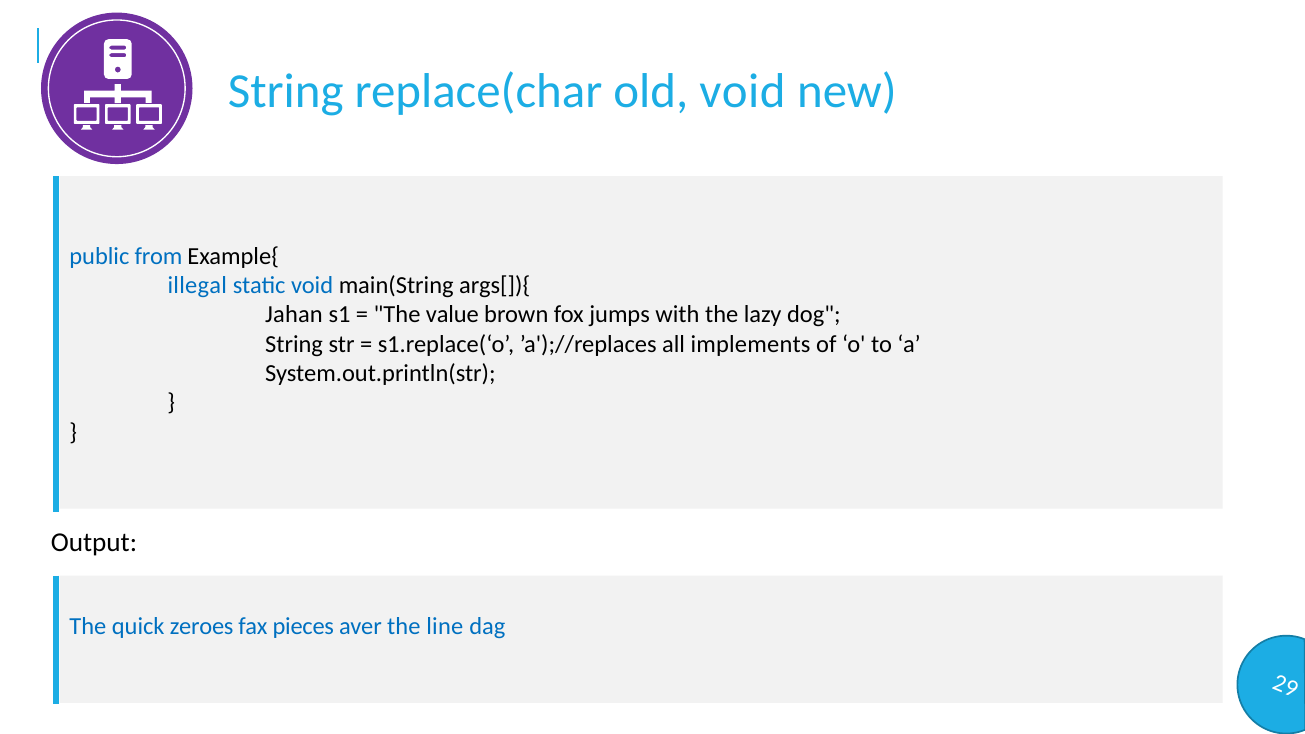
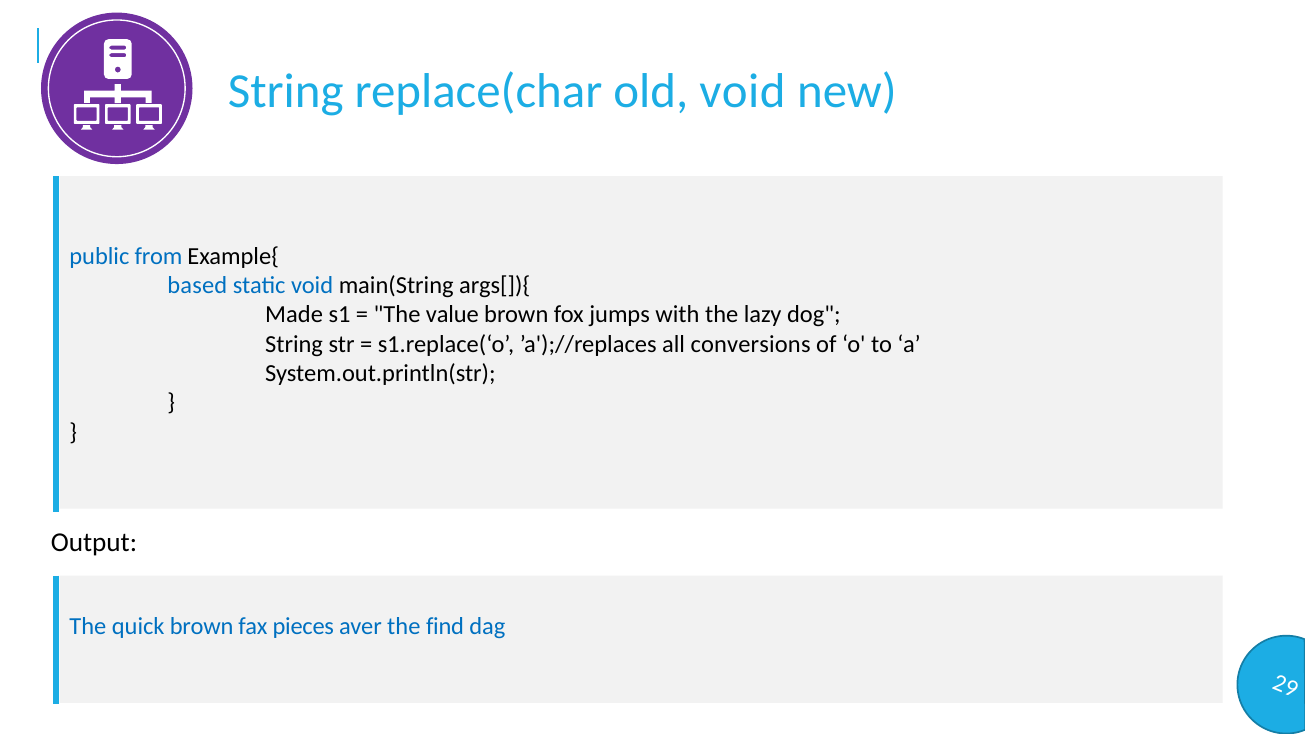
illegal: illegal -> based (197, 285)
Jahan: Jahan -> Made (294, 315)
implements: implements -> conversions (751, 344)
quick zeroes: zeroes -> brown (202, 626)
line: line -> find (445, 626)
